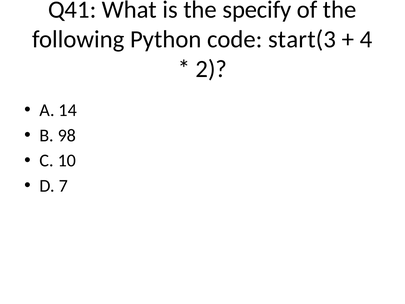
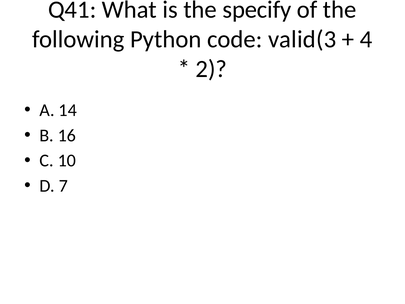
start(3: start(3 -> valid(3 (302, 39)
98: 98 -> 16 (67, 135)
